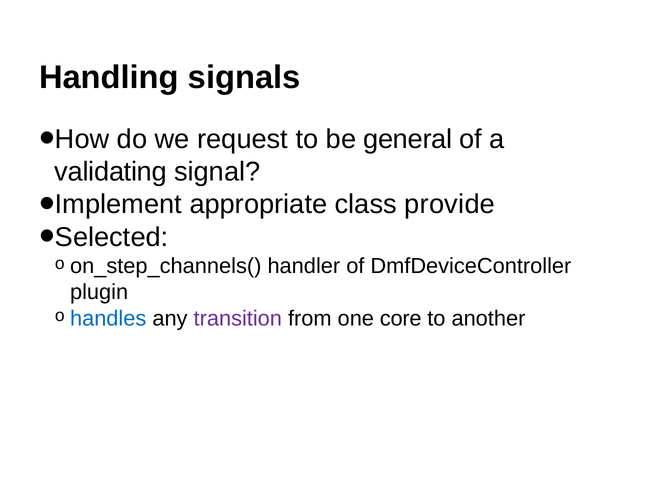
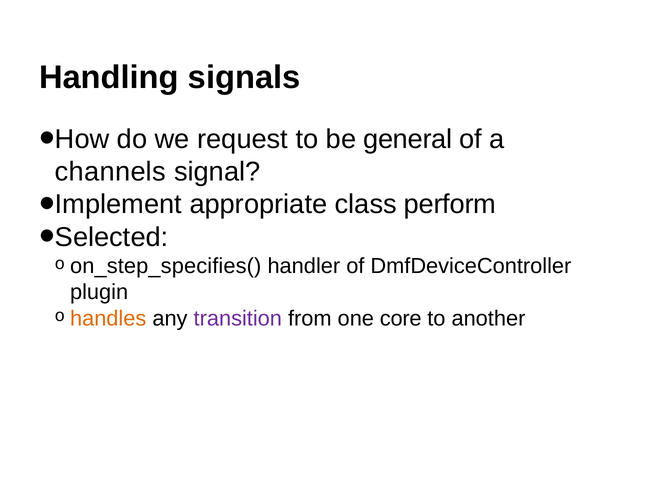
validating: validating -> channels (110, 172)
provide: provide -> perform (450, 205)
on_step_channels(: on_step_channels( -> on_step_specifies( (166, 266)
handles colour: blue -> orange (108, 319)
